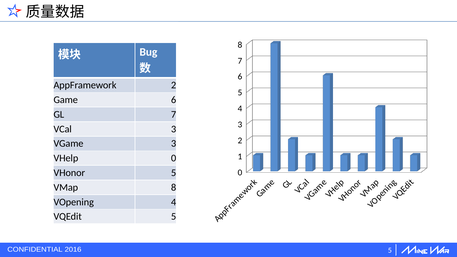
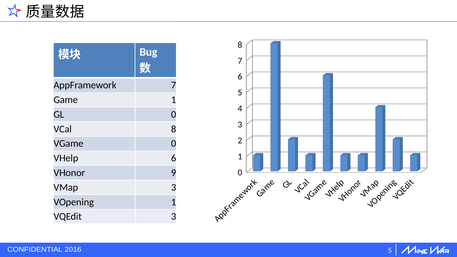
AppFramework 2: 2 -> 7 (174, 85)
Game 6: 6 -> 1 (174, 100)
GL 7: 7 -> 0 (174, 114)
VCal 3: 3 -> 8 (174, 129)
VGame 3: 3 -> 0 (174, 144)
VHelp 0: 0 -> 6 (174, 158)
VHonor 5: 5 -> 9 (174, 173)
VMap 8: 8 -> 3 (174, 187)
VOpening 4: 4 -> 1 (174, 202)
VQEdit 5: 5 -> 3 (174, 217)
